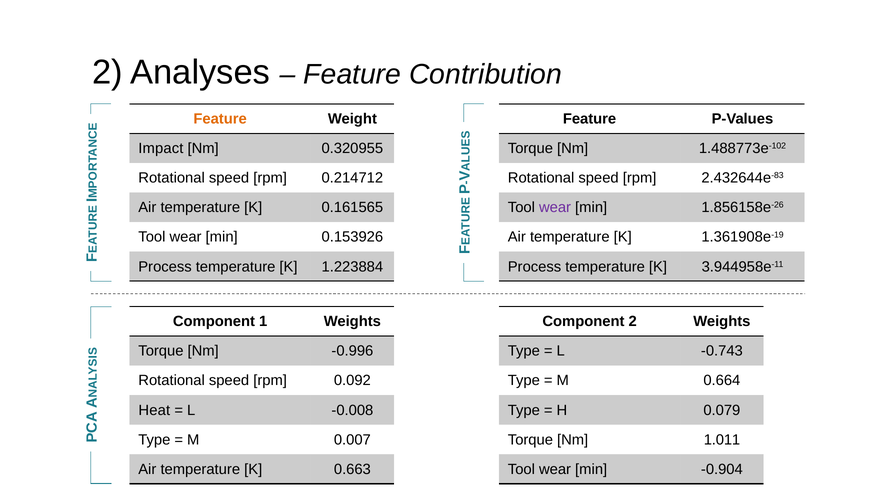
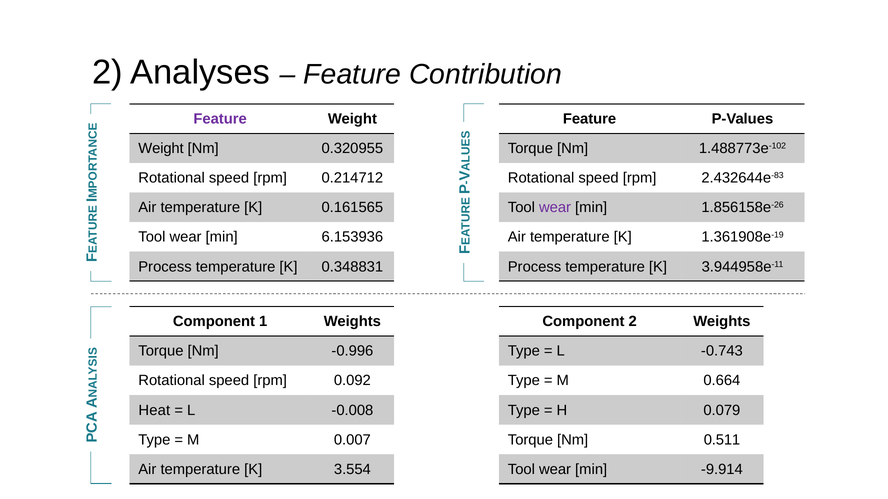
Feature colour: orange -> purple (220, 119)
Impact: Impact -> Weight (161, 149)
0.153926: 0.153926 -> 6.153936 (352, 237)
1.223884: 1.223884 -> 0.348831 (352, 267)
1.011: 1.011 -> 0.511 (722, 440)
0.663: 0.663 -> 3.554 (352, 470)
-0.904: -0.904 -> -9.914 (722, 470)
